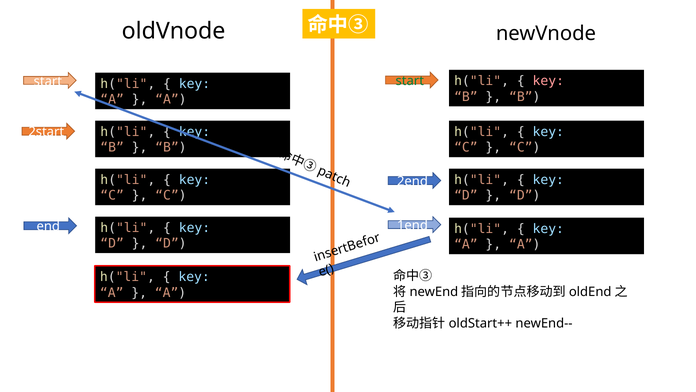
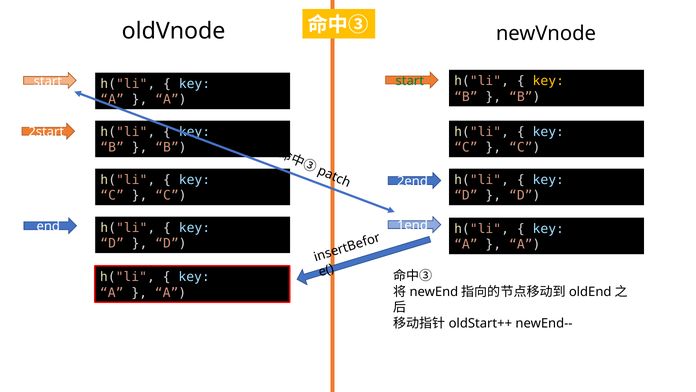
key colour: pink -> yellow (548, 81)
